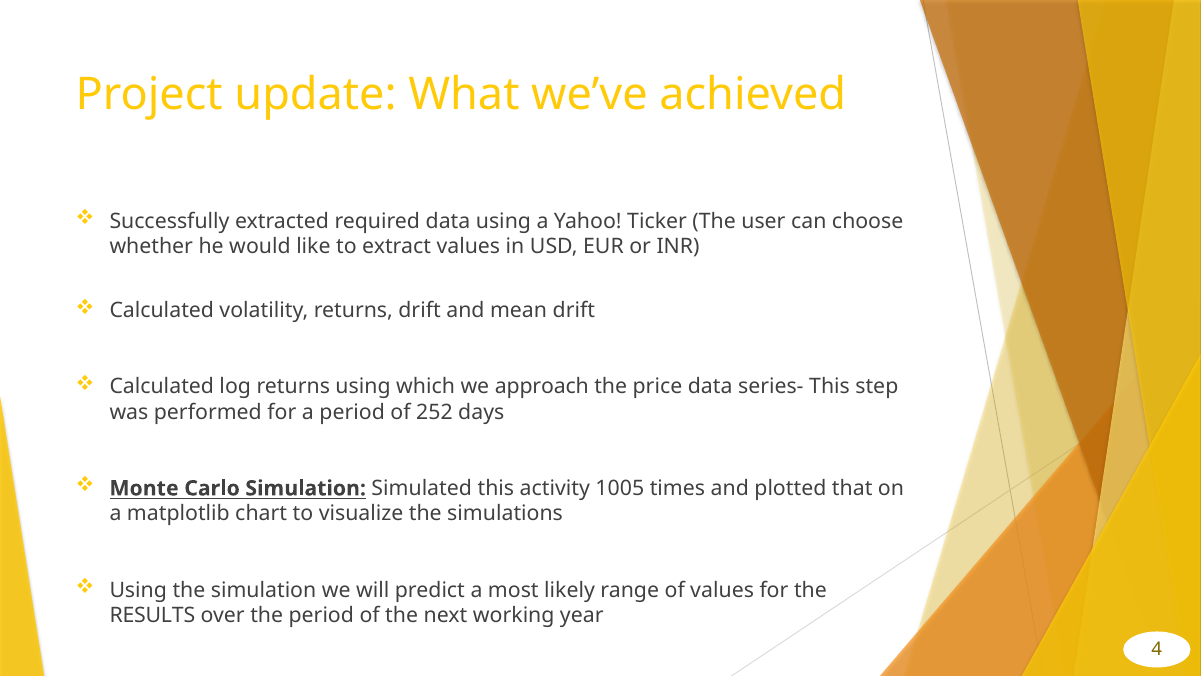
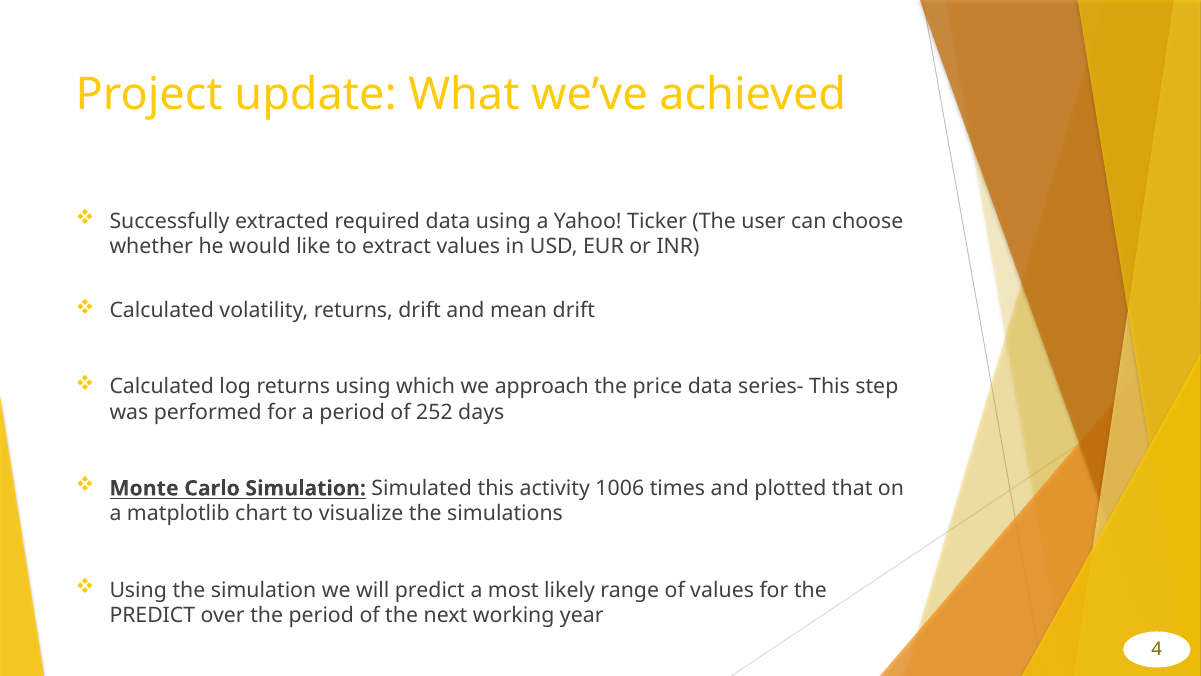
1005: 1005 -> 1006 (620, 488)
RESULTS: RESULTS -> PREDICT (152, 615)
